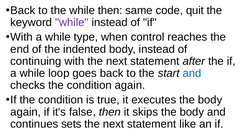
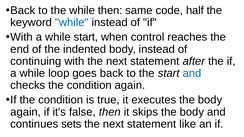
quit: quit -> half (195, 10)
while colour: purple -> blue (72, 23)
while type: type -> start (86, 37)
